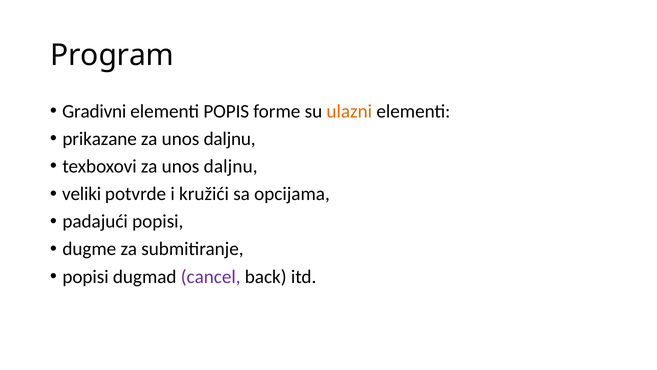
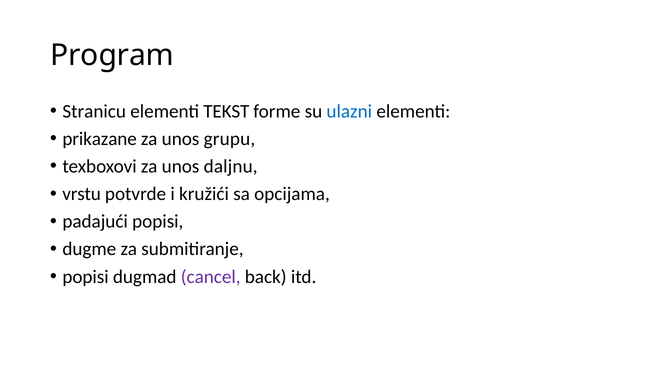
Gradivni: Gradivni -> Stranicu (94, 111)
POPIS: POPIS -> TEKST (226, 111)
ulazni colour: orange -> blue (349, 111)
daljnu: daljnu -> grupu (229, 139)
veliki: veliki -> vrstu (82, 194)
